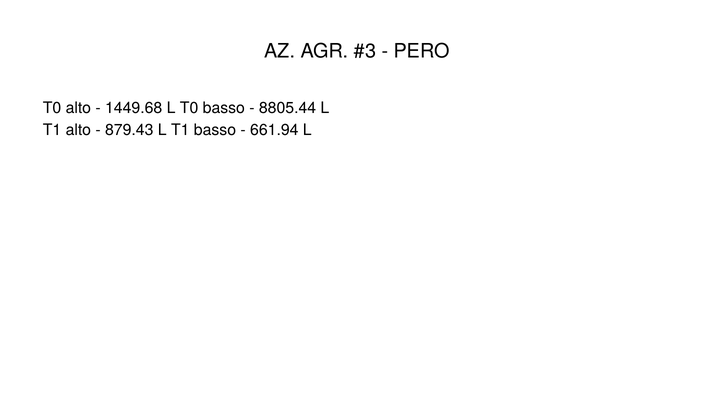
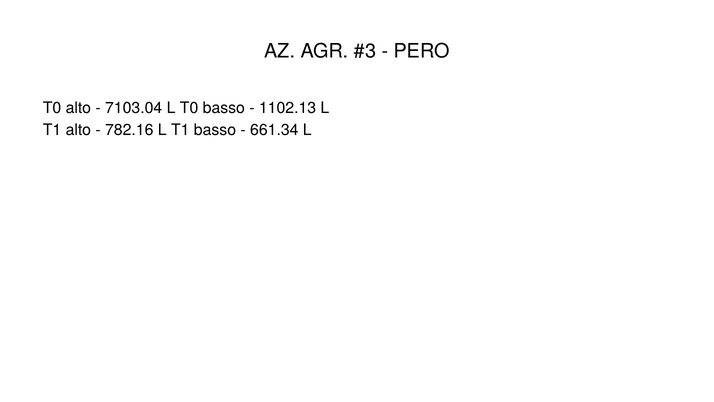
1449.68: 1449.68 -> 7103.04 (134, 108)
8805.44: 8805.44 -> 1102.13 (288, 108)
879.43: 879.43 -> 782.16 (129, 130)
661.94: 661.94 -> 661.34 (274, 130)
